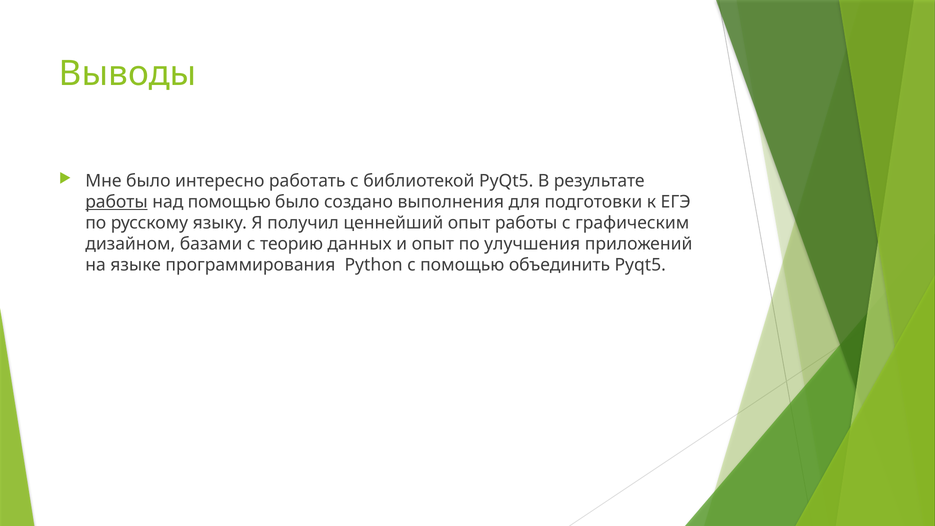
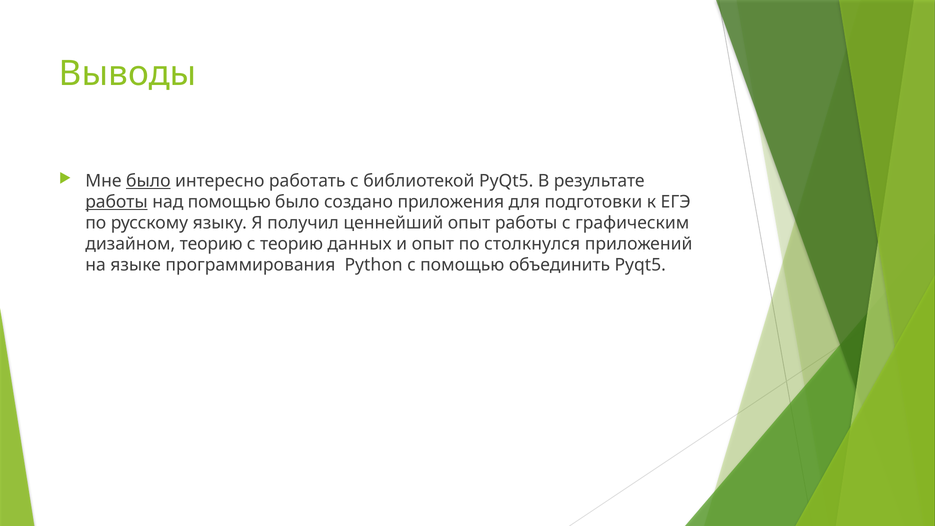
было underline: none -> present (148, 181)
выполнения: выполнения -> приложения (451, 202)
дизайном базами: базами -> теорию (211, 244)
улучшения: улучшения -> столкнулся (532, 244)
